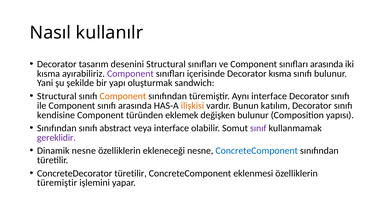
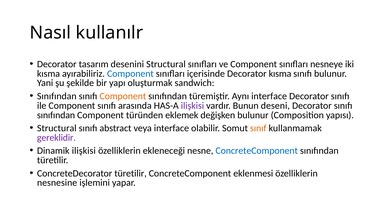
sınıfları arasında: arasında -> nesneye (327, 64)
Component colour: purple -> blue (130, 74)
Structural: Structural -> Sınıfından (57, 96)
ilişkisi colour: orange -> purple (192, 106)
katılım: katılım -> deseni (275, 106)
kendisine: kendisine -> sınıfından (56, 115)
Sınıfından: Sınıfından -> Structural (57, 128)
sınıf colour: purple -> orange (258, 128)
Dinamik nesne: nesne -> ilişkisi (84, 151)
türemiştir: türemiştir -> nesnesine (57, 183)
